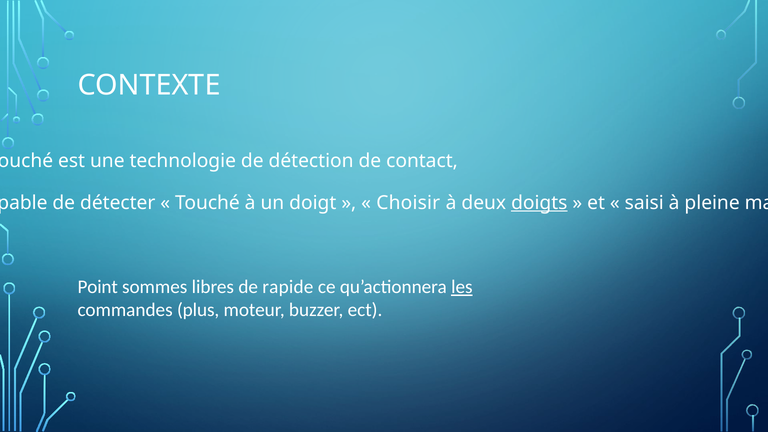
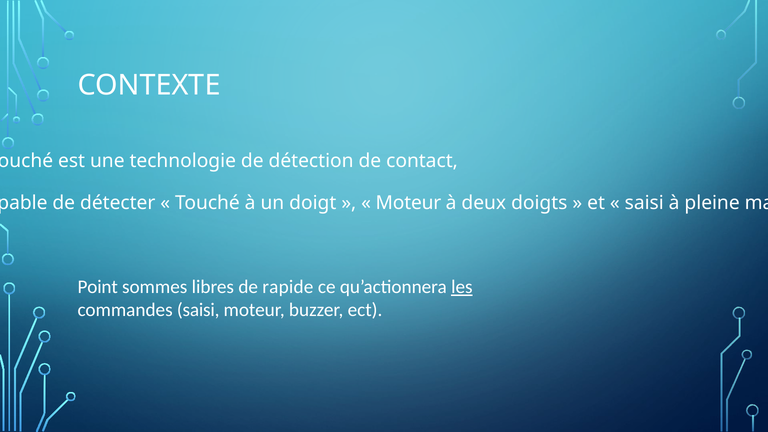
Choisir: Choisir -> Moteur (408, 203)
doigts underline: present -> none (539, 203)
commandes plus: plus -> saisi (198, 310)
